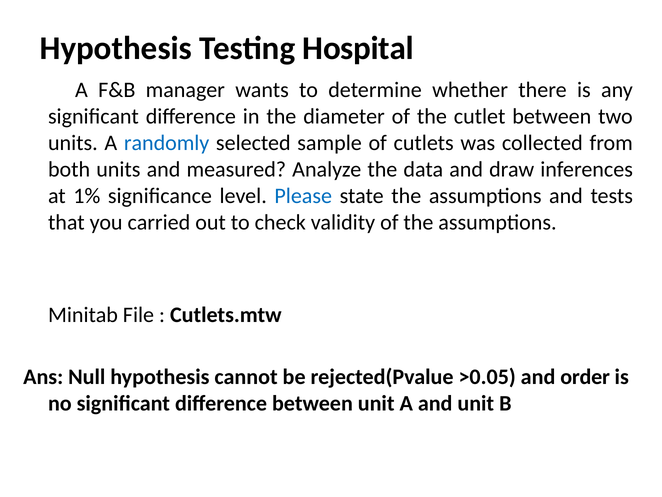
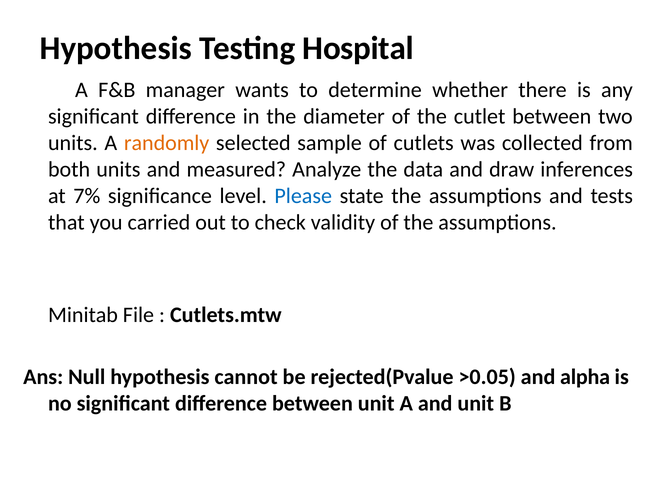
randomly colour: blue -> orange (167, 143)
1%: 1% -> 7% (87, 196)
order: order -> alpha (585, 377)
